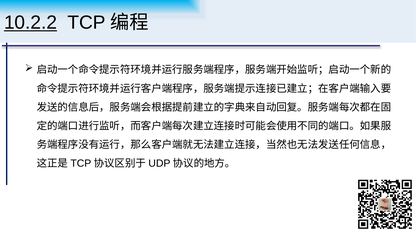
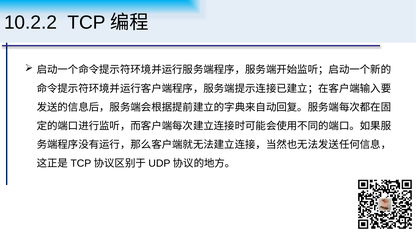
10.2.2 underline: present -> none (31, 23)
